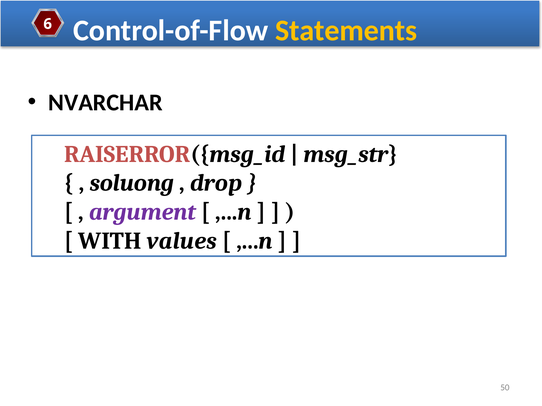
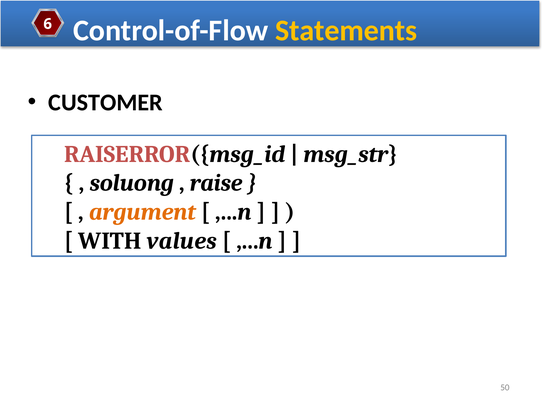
NVARCHAR: NVARCHAR -> CUSTOMER (105, 103)
drop: drop -> raise (216, 183)
argument colour: purple -> orange (142, 212)
